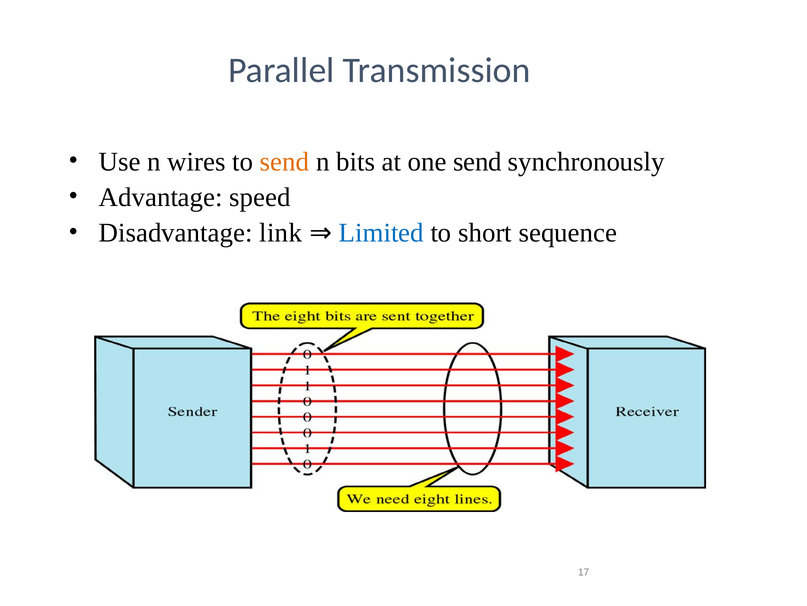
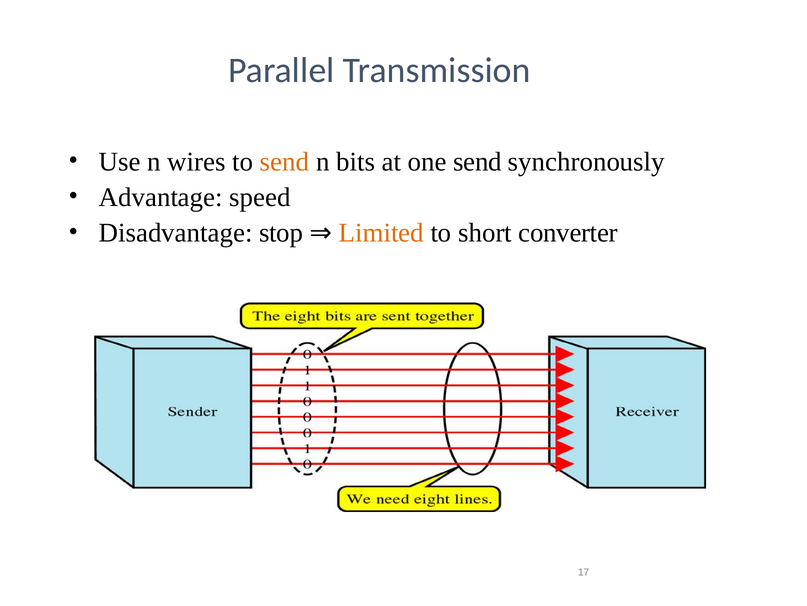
link: link -> stop (281, 233)
Limited colour: blue -> orange (381, 233)
sequence: sequence -> converter (568, 233)
